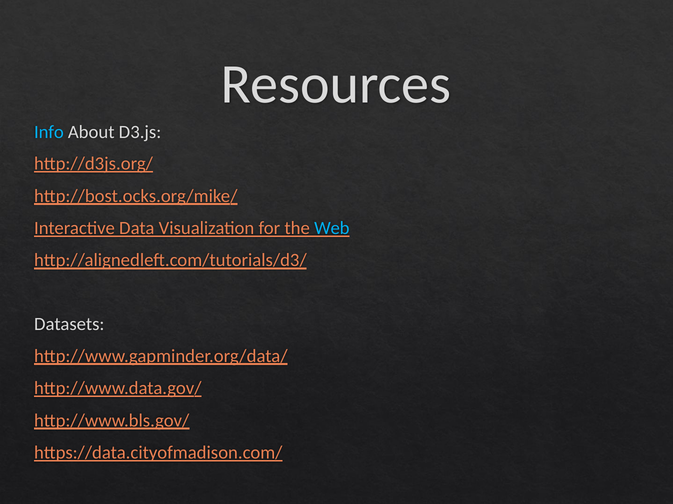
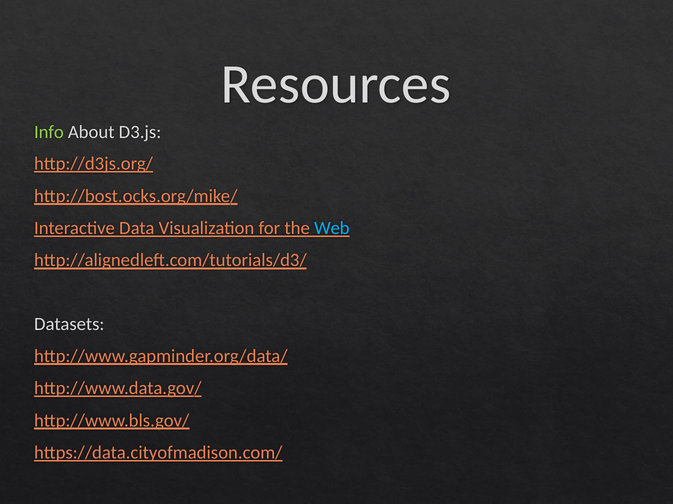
Info colour: light blue -> light green (49, 132)
